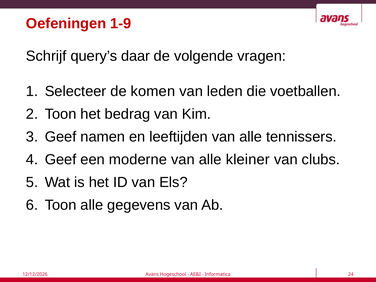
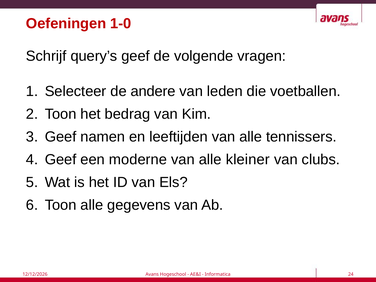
1-9: 1-9 -> 1-0 (121, 23)
query’s daar: daar -> geef (136, 56)
komen: komen -> andere (153, 91)
